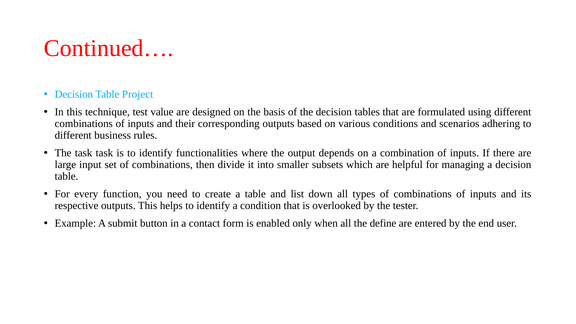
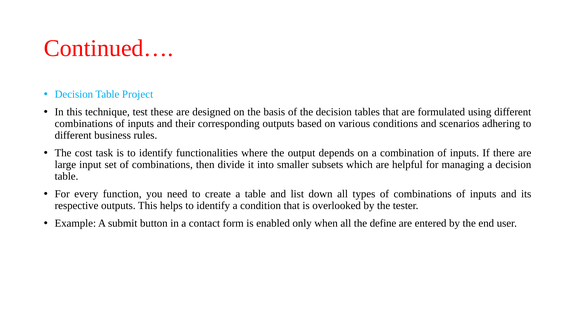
value: value -> these (162, 112)
The task: task -> cost (84, 153)
